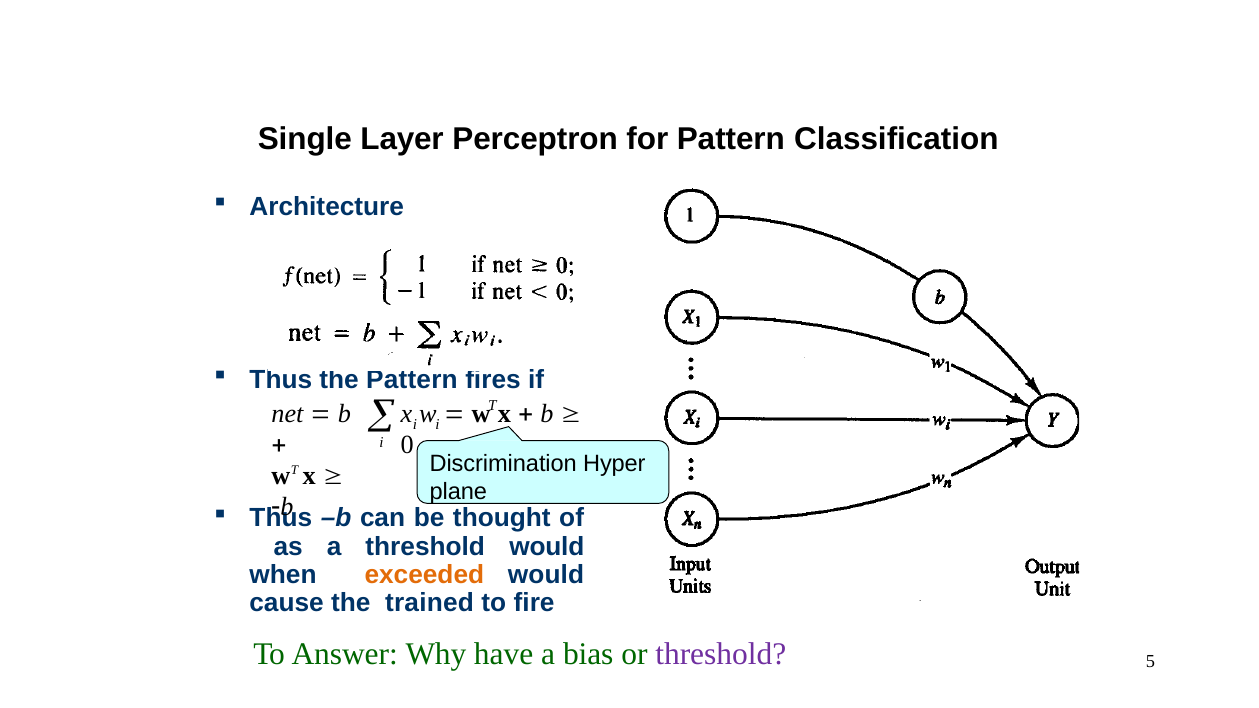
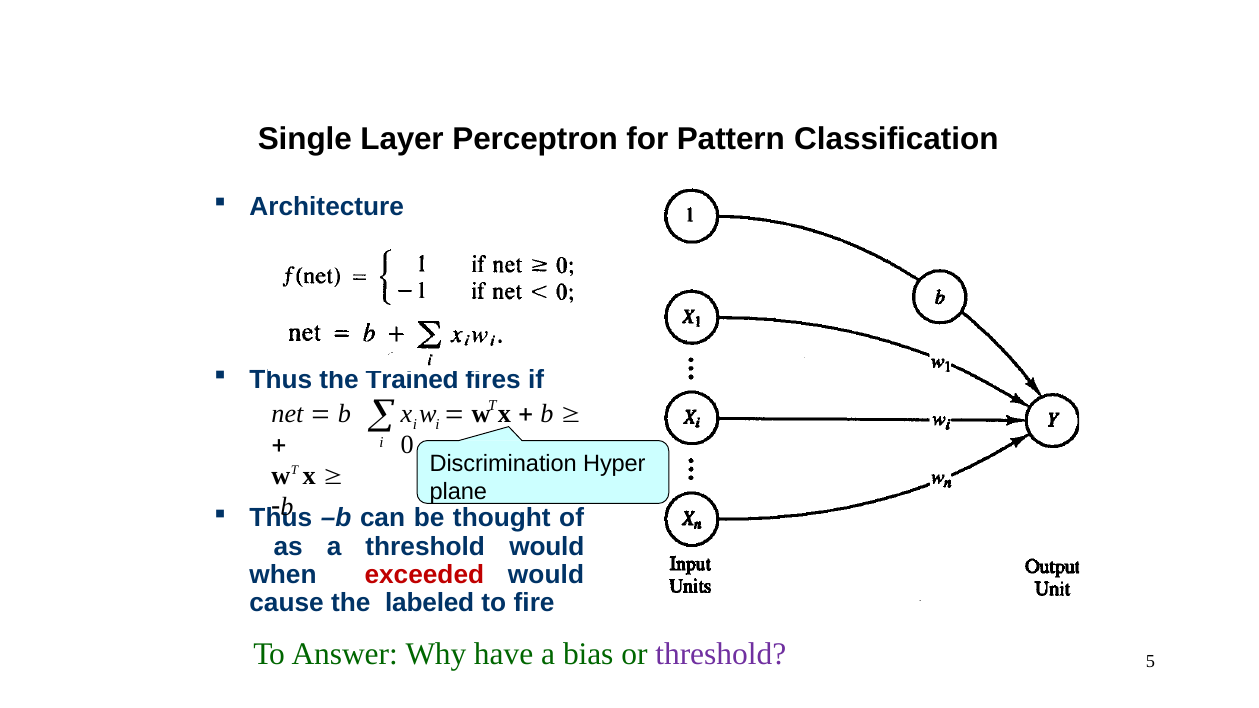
the Pattern: Pattern -> Trained (412, 380)
exceeded colour: orange -> red (424, 575)
trained: trained -> labeled (430, 603)
